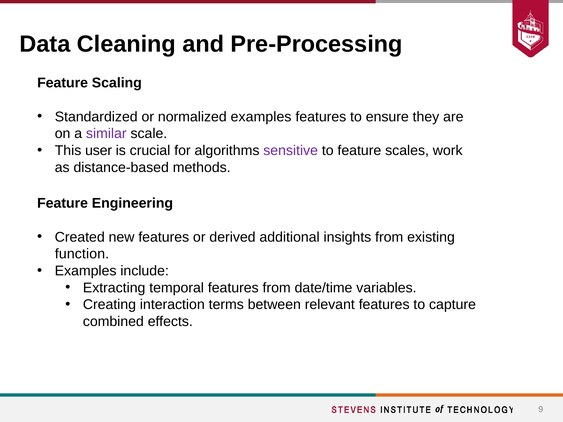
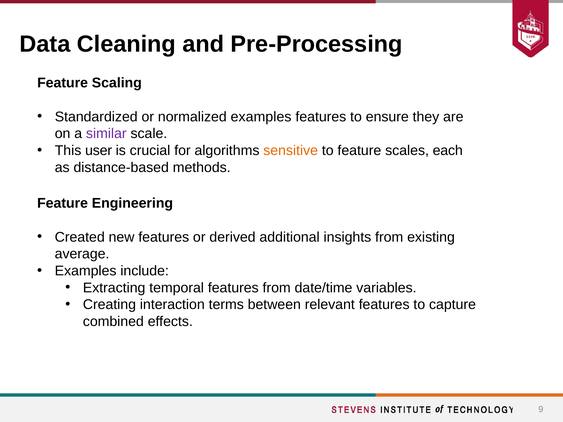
sensitive colour: purple -> orange (291, 151)
work: work -> each (448, 151)
function: function -> average (82, 254)
